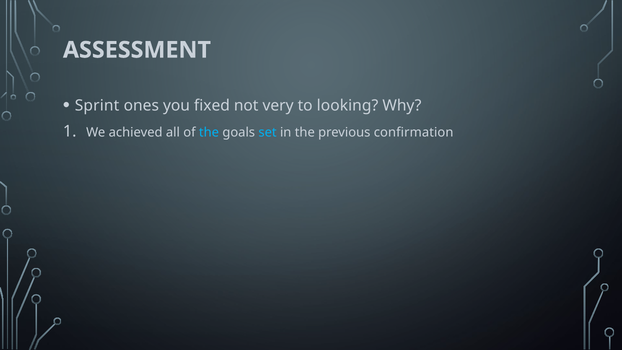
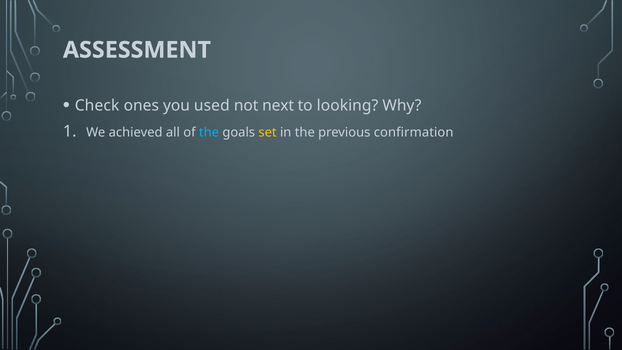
Sprint: Sprint -> Check (97, 106)
fixed: fixed -> used (212, 106)
very: very -> next (278, 106)
set colour: light blue -> yellow (268, 132)
